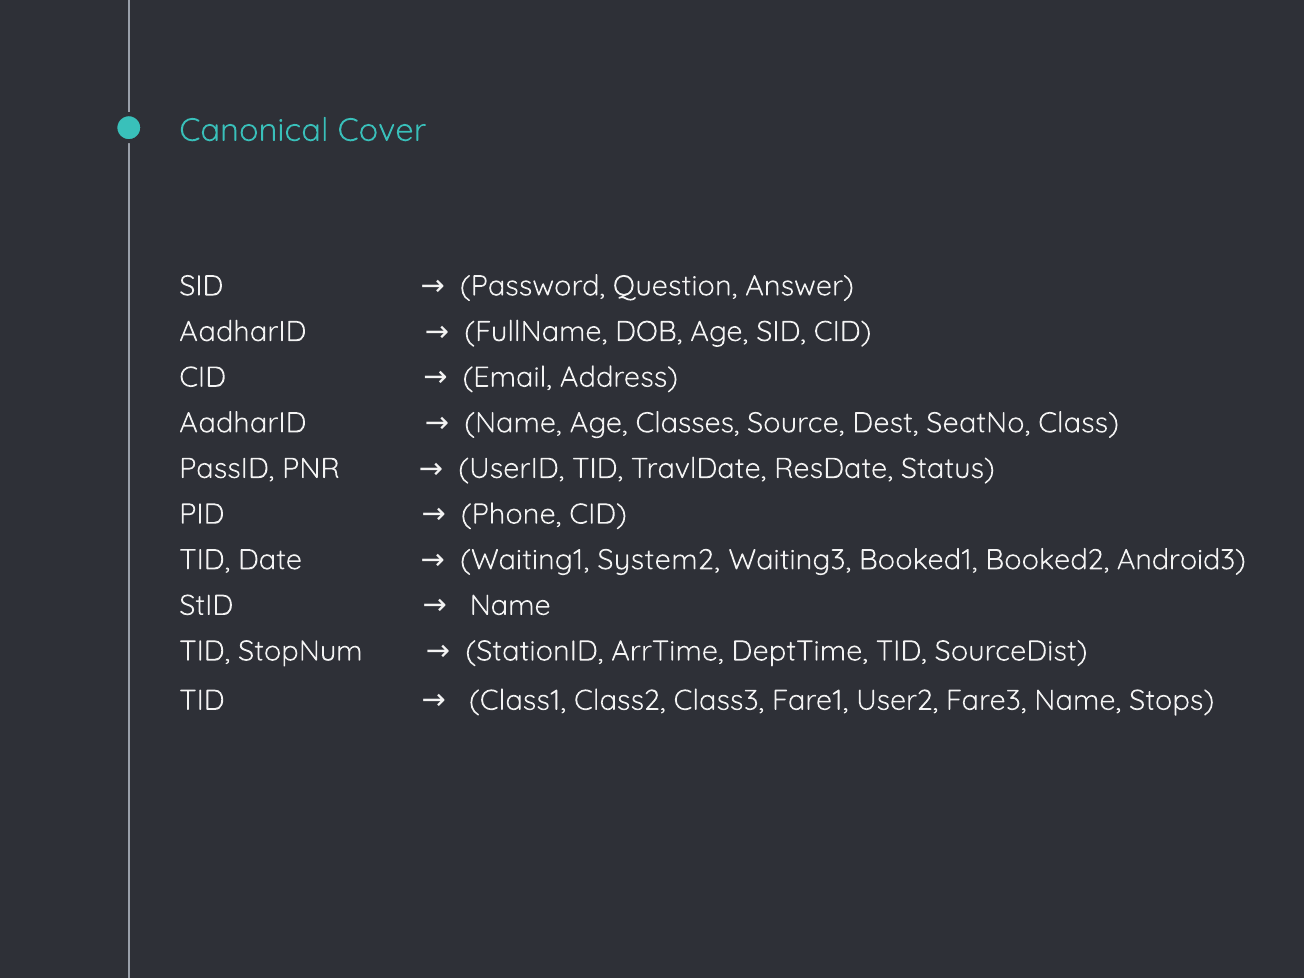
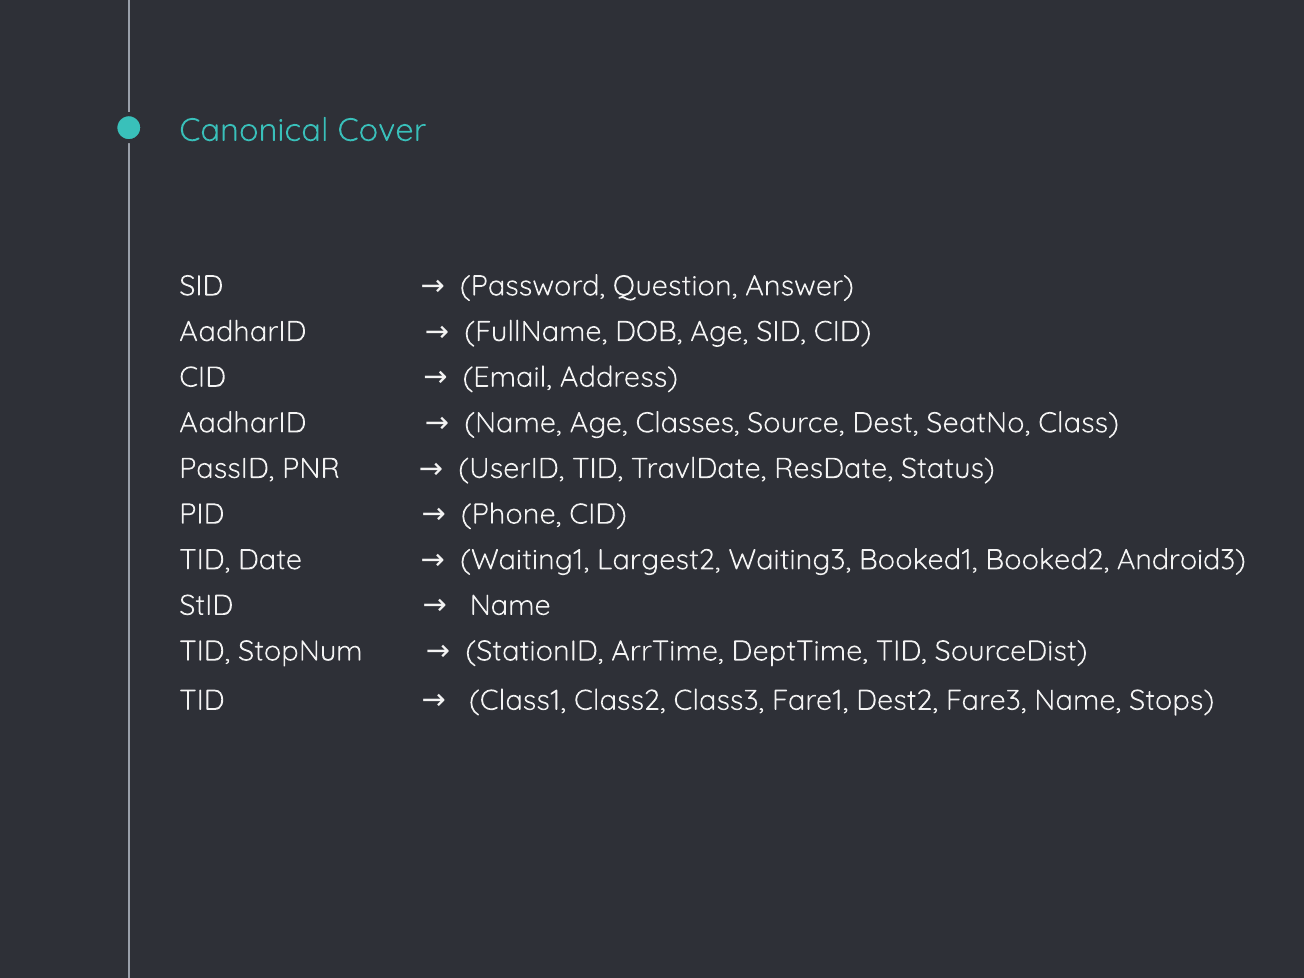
System2: System2 -> Largest2 (659, 560)
User2: User2 -> Dest2 (897, 700)
